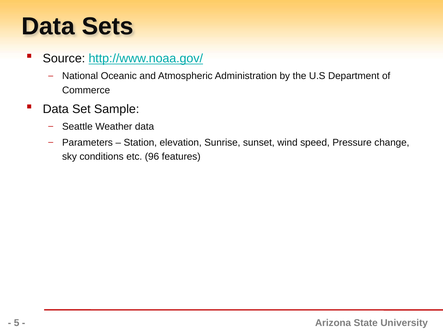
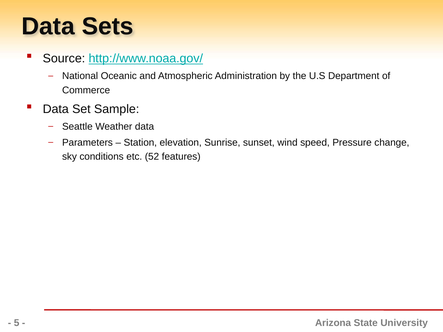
96: 96 -> 52 (152, 157)
